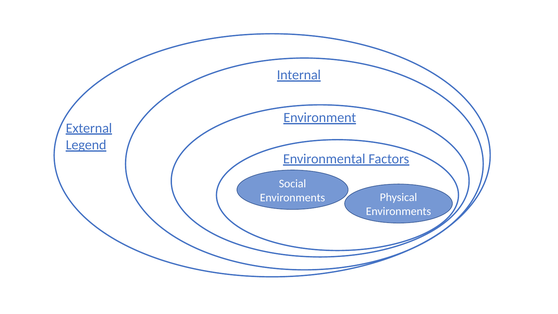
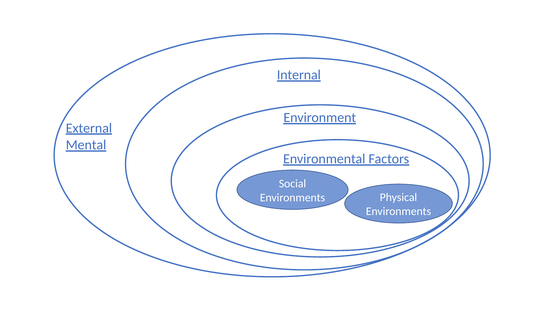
Legend: Legend -> Mental (86, 145)
